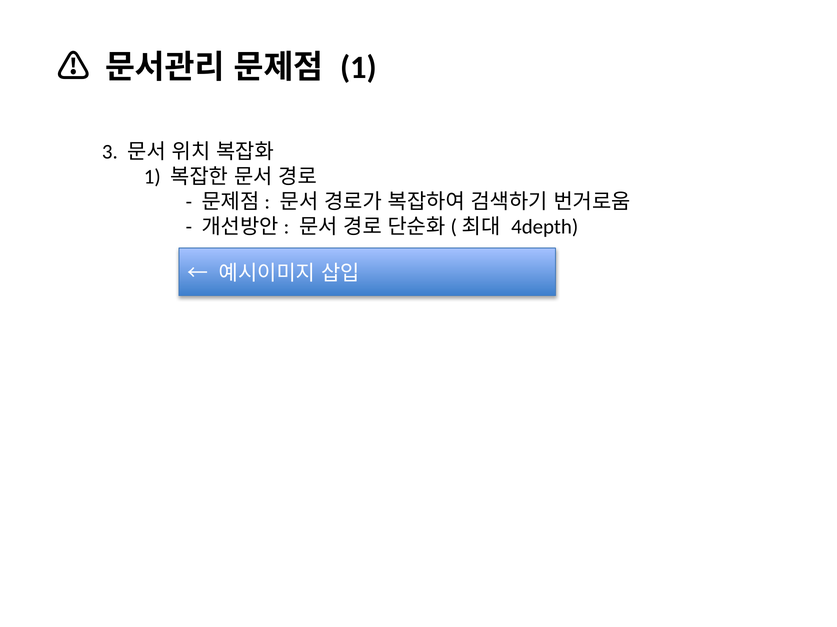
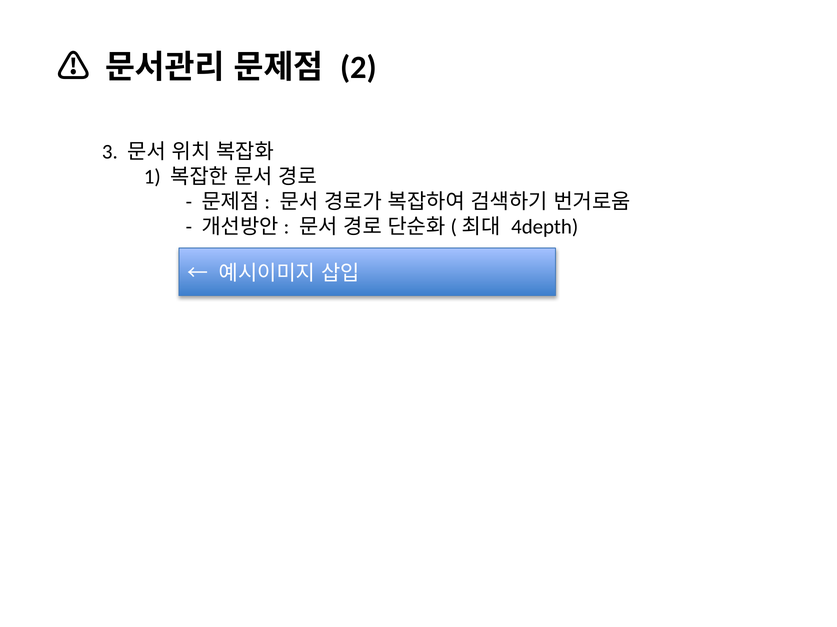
1: 1 -> 2 (359, 68)
